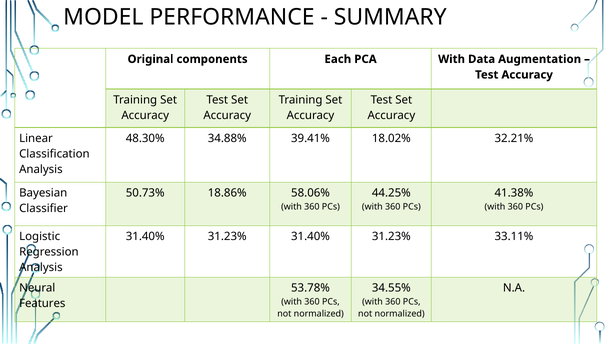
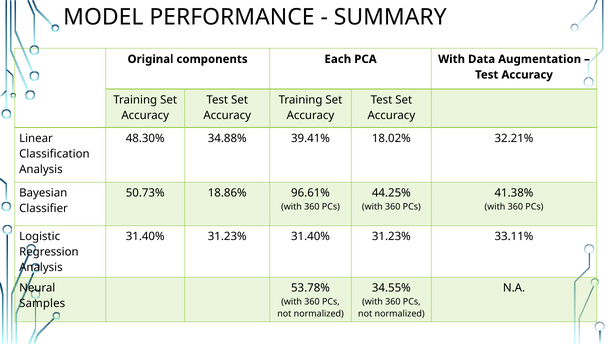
58.06%: 58.06% -> 96.61% (310, 193)
Features: Features -> Samples (42, 304)
